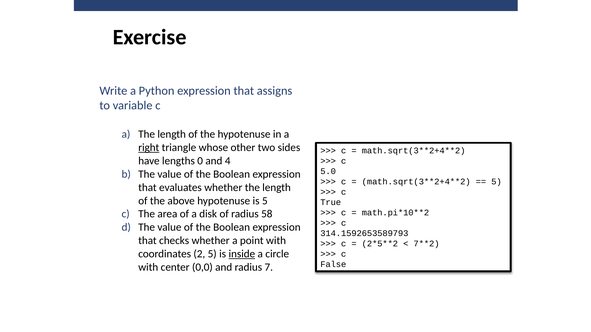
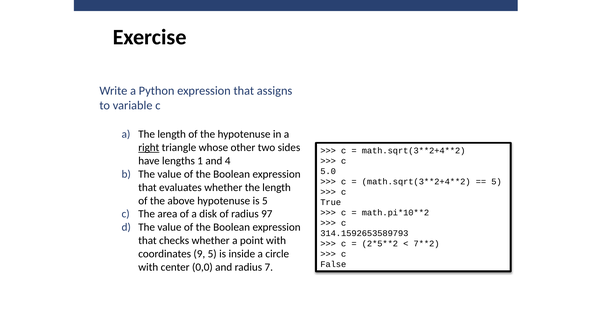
0: 0 -> 1 (200, 161)
58: 58 -> 97 (267, 214)
2: 2 -> 9 (199, 254)
inside underline: present -> none (242, 254)
